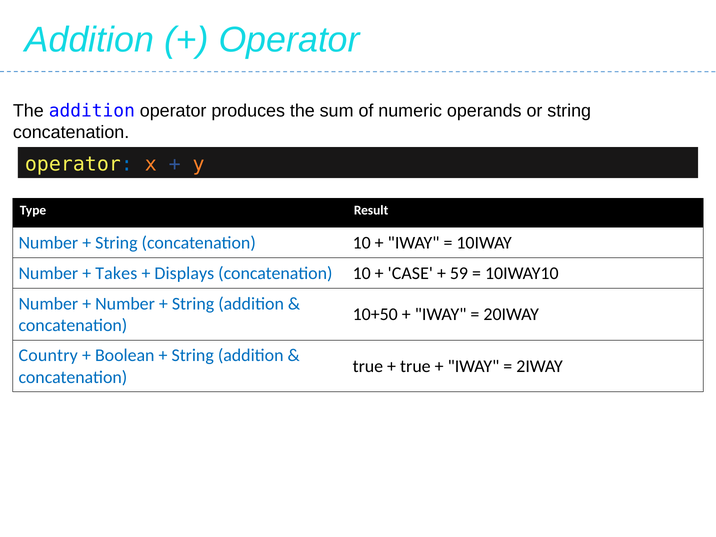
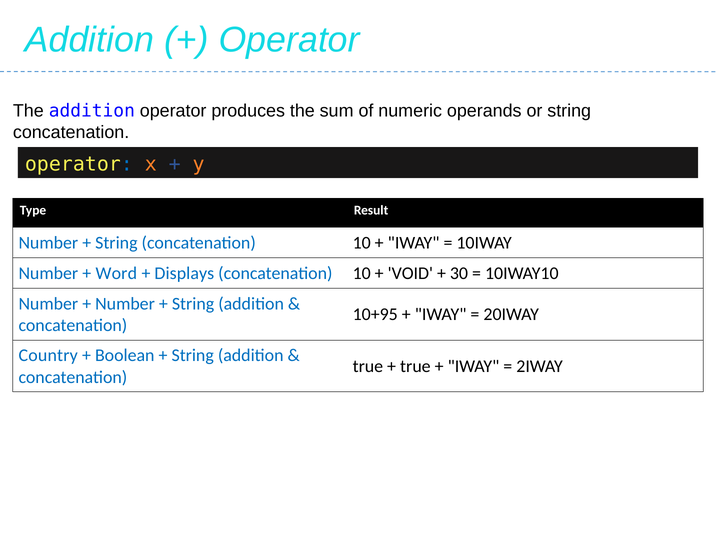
Takes: Takes -> Word (116, 273)
CASE: CASE -> VOID (410, 273)
59: 59 -> 30 (459, 273)
10+50: 10+50 -> 10+95 (375, 314)
